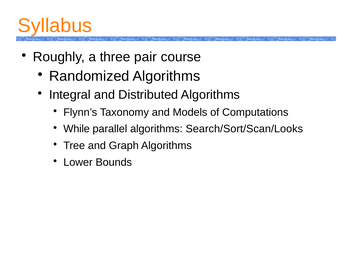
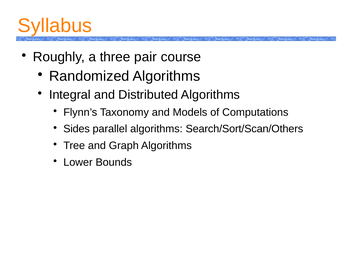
While: While -> Sides (77, 129)
Search/Sort/Scan/Looks: Search/Sort/Scan/Looks -> Search/Sort/Scan/Others (244, 129)
